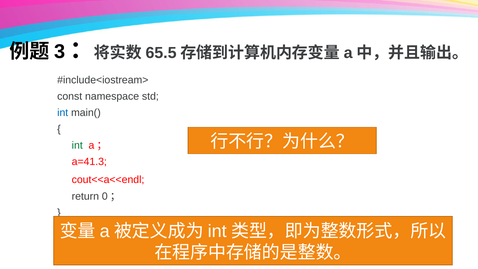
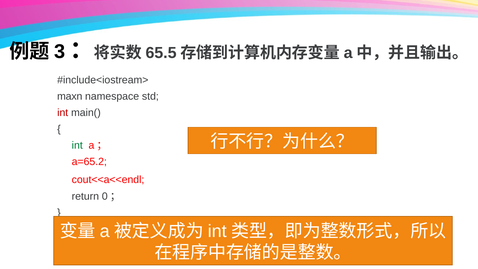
const: const -> maxn (70, 96)
int colour: blue -> red (63, 113)
a=41.3: a=41.3 -> a=65.2 (89, 162)
